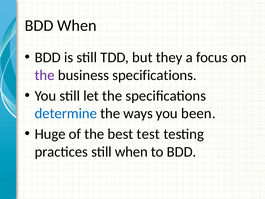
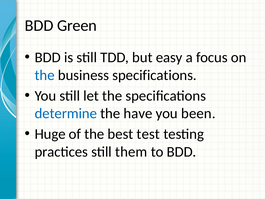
BDD When: When -> Green (77, 26)
they: they -> easy (169, 57)
the colour: purple -> blue (45, 75)
ways: ways -> have (138, 113)
still when: when -> them (131, 152)
